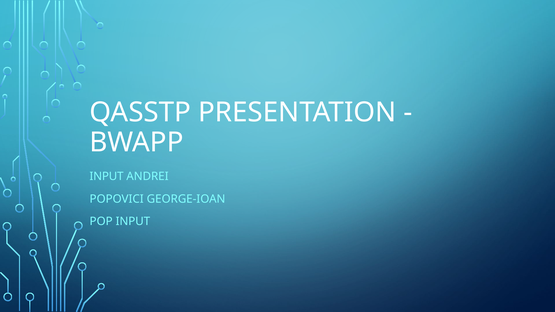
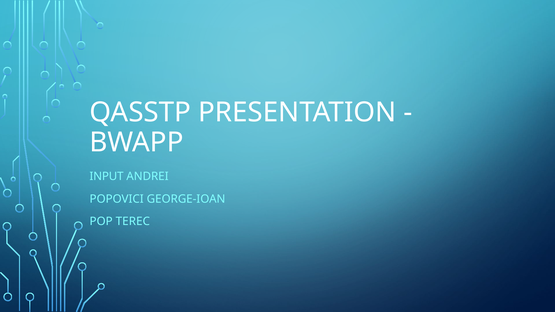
POP INPUT: INPUT -> TEREC (133, 221)
